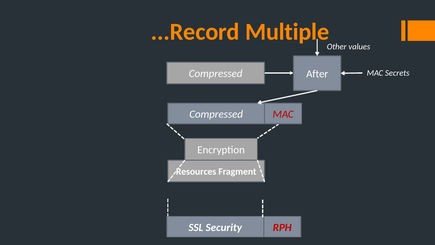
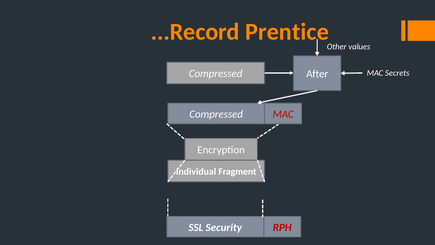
Multiple: Multiple -> Prentice (287, 32)
Resources: Resources -> Individual (196, 171)
